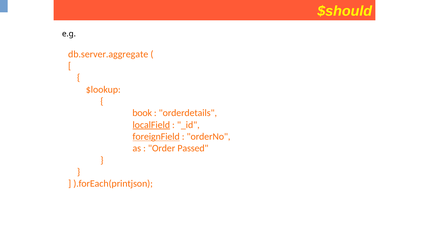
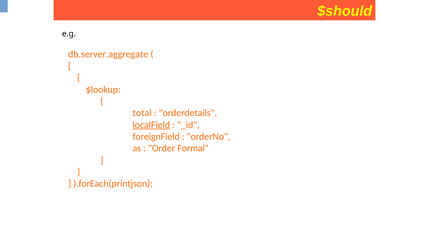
book: book -> total (142, 113)
foreignField underline: present -> none (156, 137)
Passed: Passed -> Formal (193, 149)
